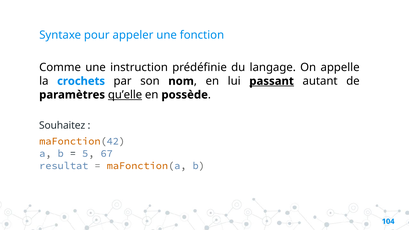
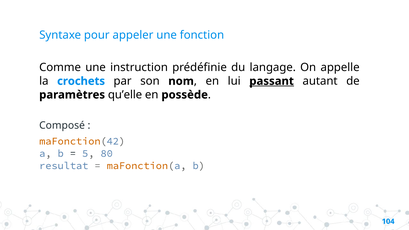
qu’elle underline: present -> none (125, 95)
Souhaitez: Souhaitez -> Composé (62, 125)
67: 67 -> 80 (107, 153)
